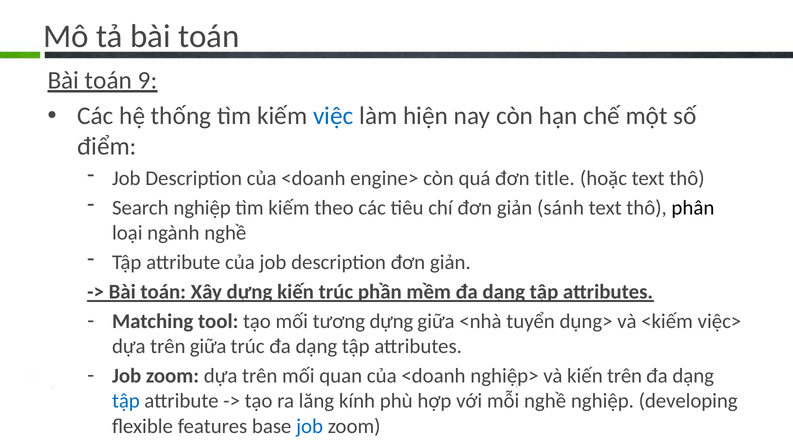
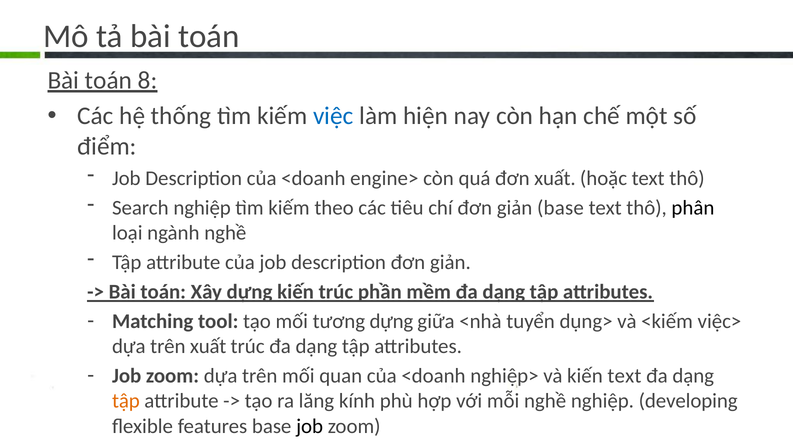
9: 9 -> 8 (148, 80)
đơn title: title -> xuất (555, 178)
giản sánh: sánh -> base (560, 208)
trên giữa: giữa -> xuất (208, 346)
kiến trên: trên -> text (624, 376)
tập colour: blue -> orange (126, 401)
job colour: blue -> black (310, 426)
